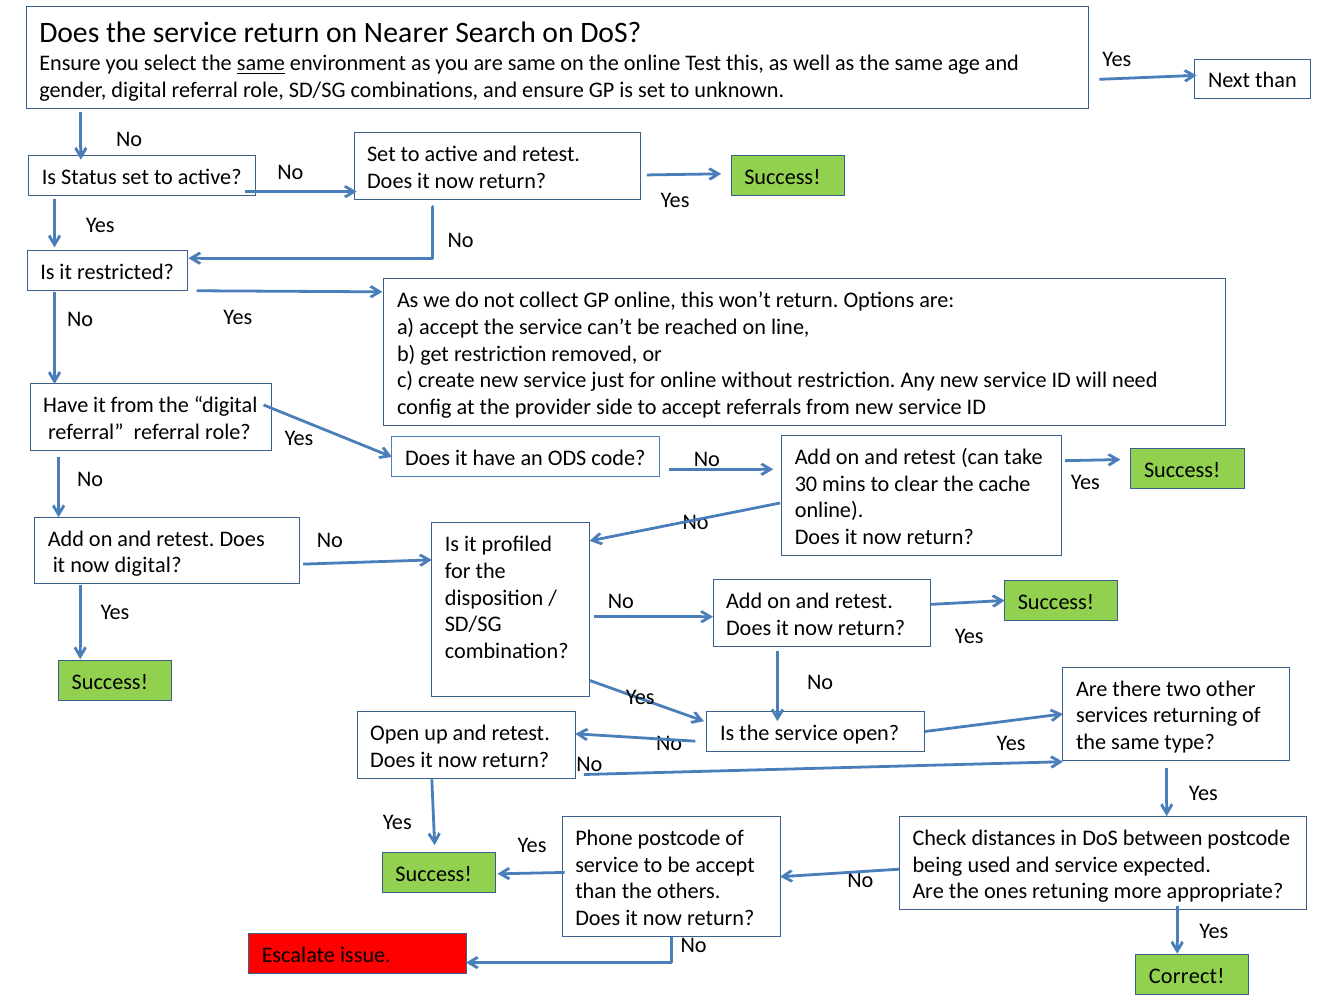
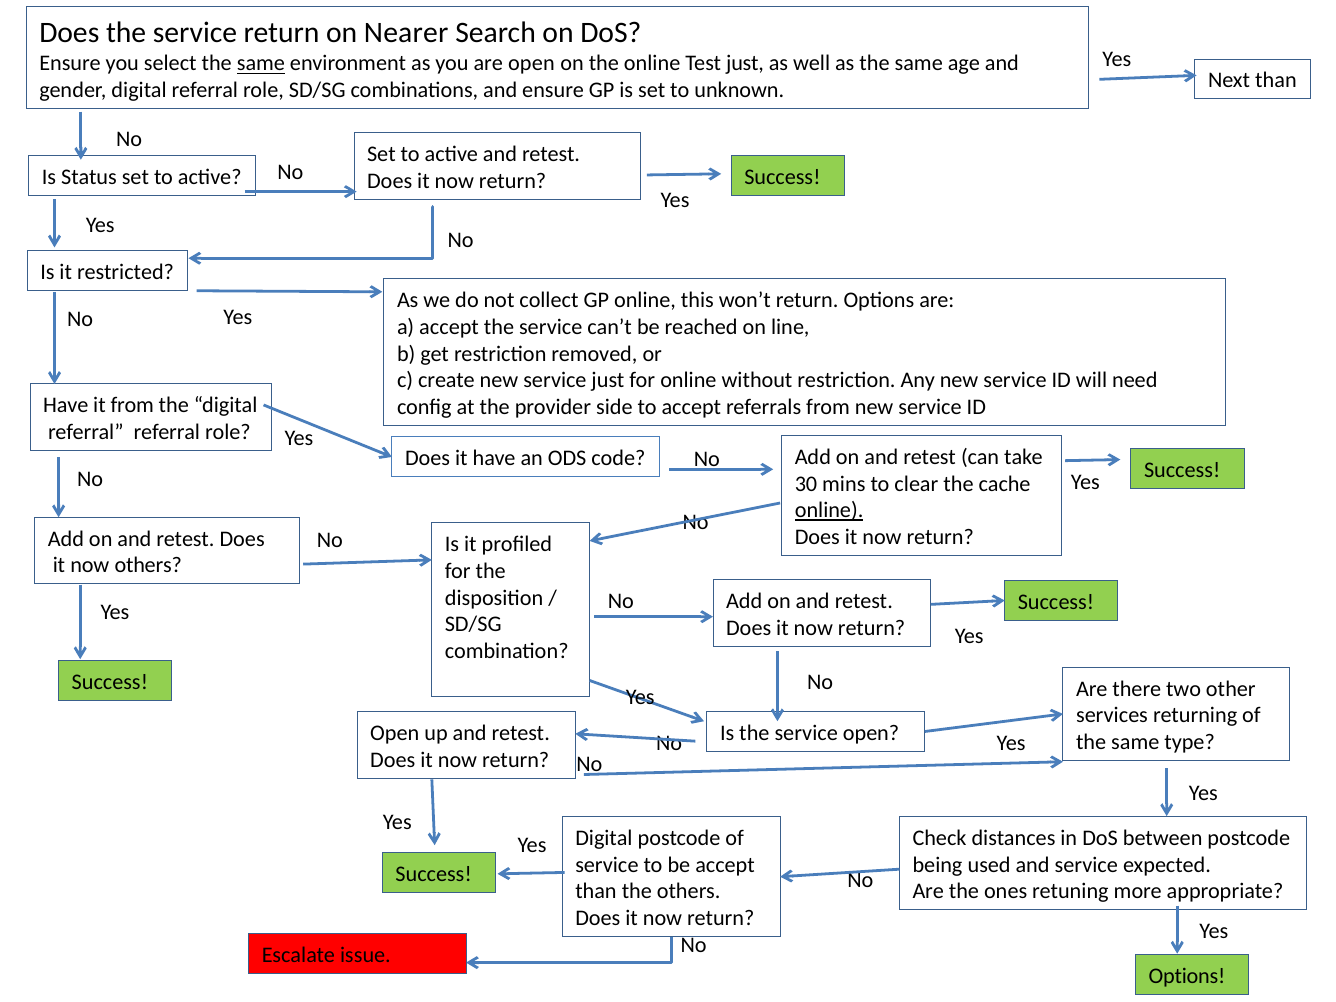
are same: same -> open (531, 64)
Test this: this -> just (745, 64)
online underline: none -> present (829, 510)
now digital: digital -> others (148, 565)
Phone: Phone -> Digital (604, 838)
Correct: Correct -> Options (1187, 976)
